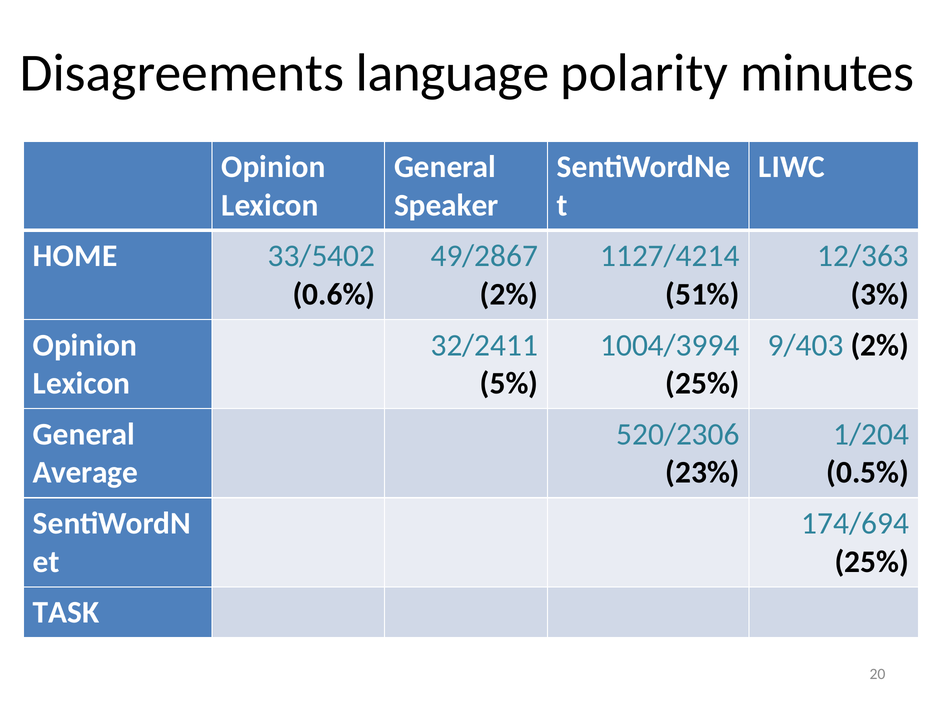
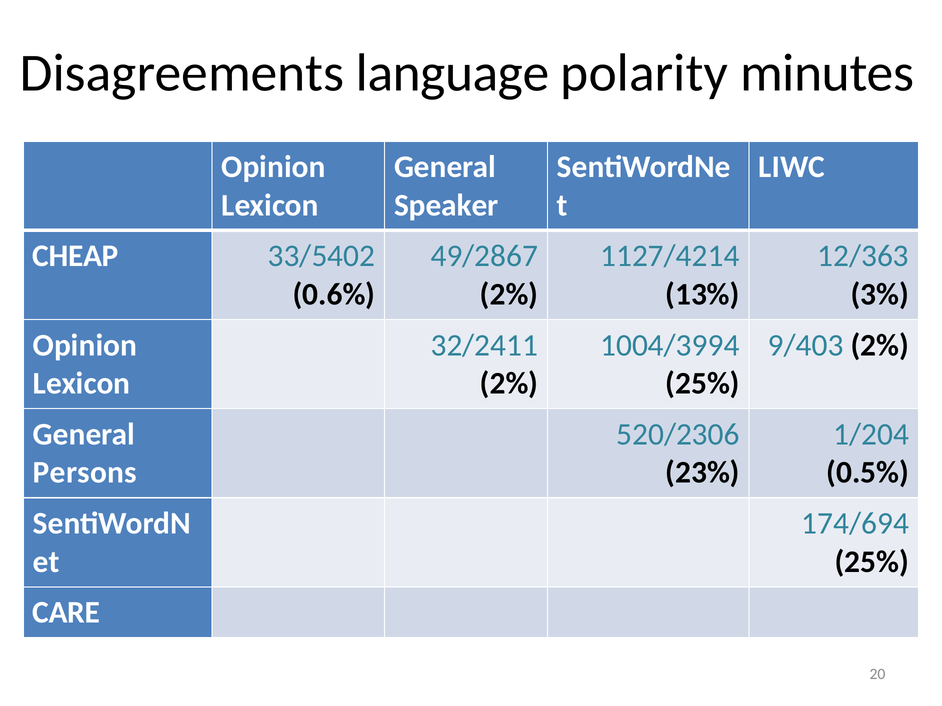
HOME: HOME -> CHEAP (75, 256)
51%: 51% -> 13% (703, 295)
5%: 5% -> 2% (509, 384)
Average: Average -> Persons (85, 473)
TASK: TASK -> CARE (66, 613)
